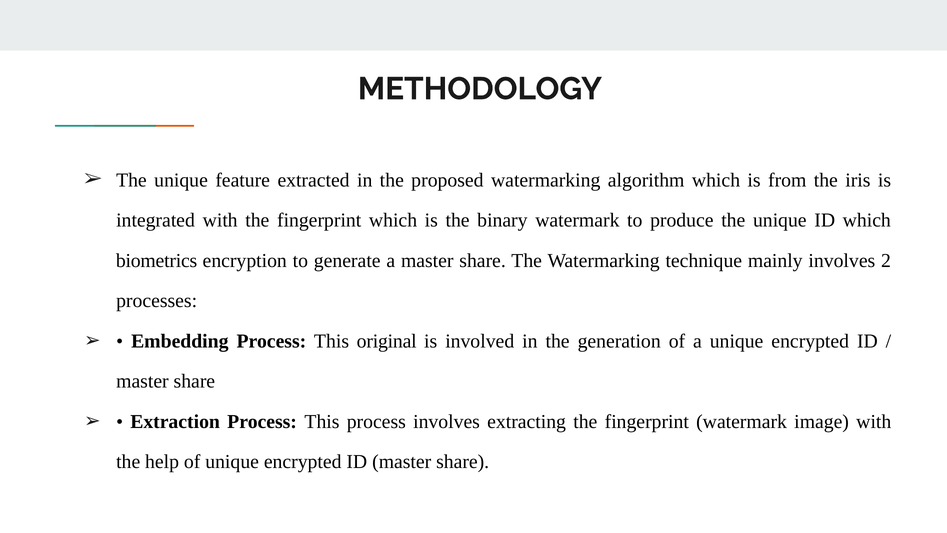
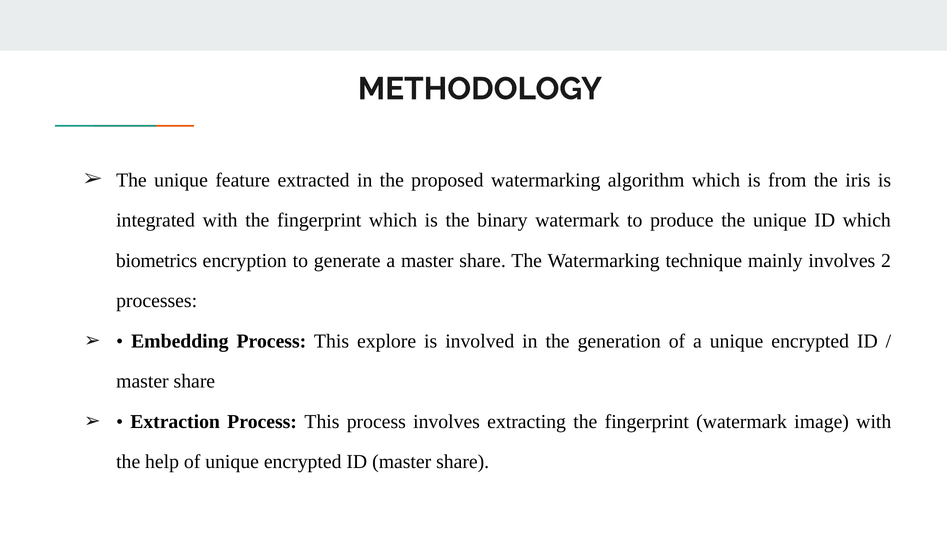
original: original -> explore (387, 341)
